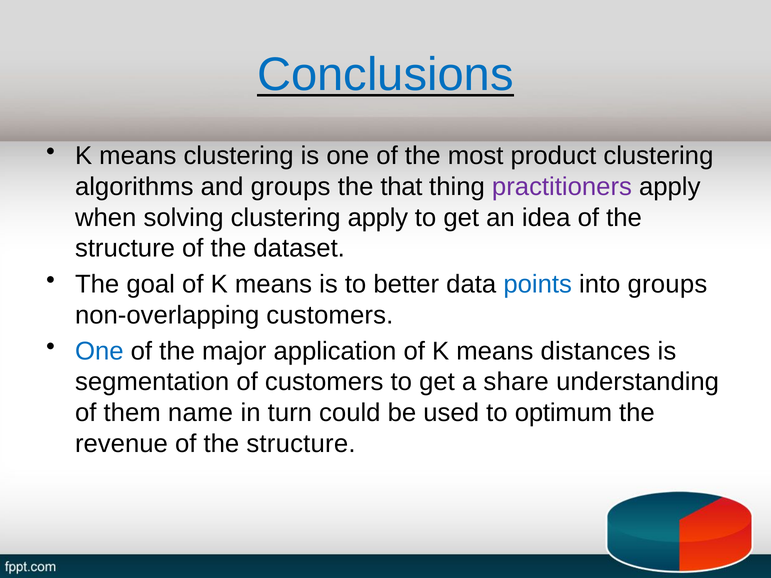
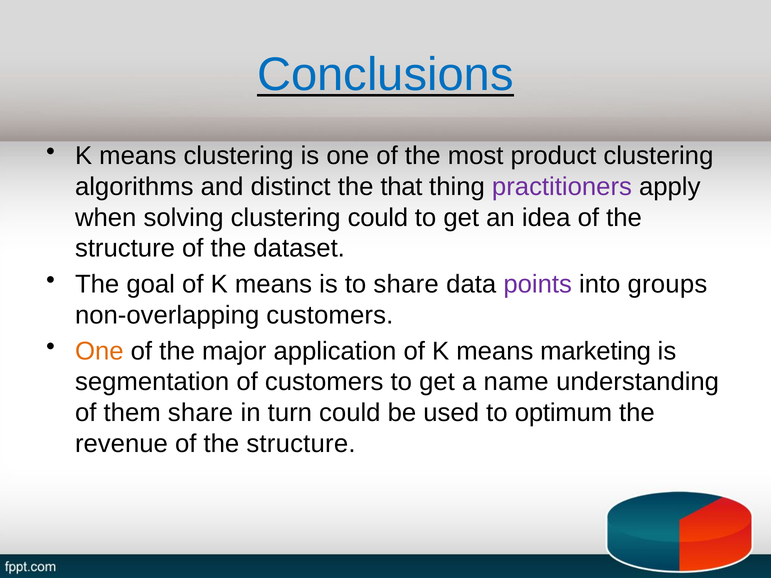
and groups: groups -> distinct (291, 187)
clustering apply: apply -> could (378, 218)
to better: better -> share (406, 284)
points colour: blue -> purple (538, 284)
One colour: blue -> orange (99, 351)
distances: distances -> marketing (596, 351)
share: share -> name (516, 382)
them name: name -> share (200, 413)
